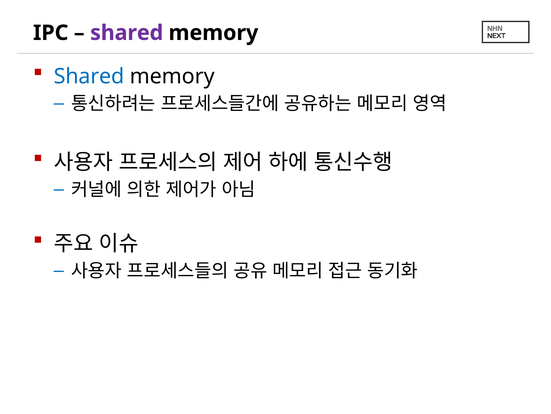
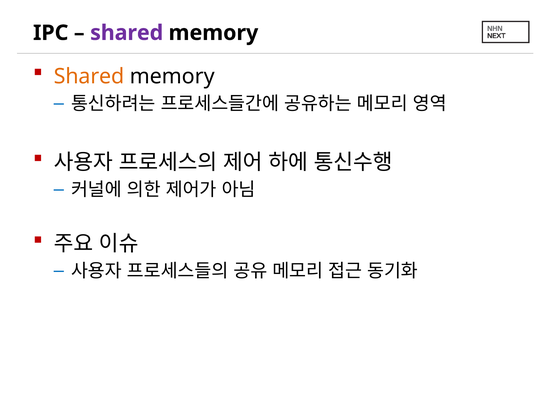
Shared colour: blue -> orange (89, 76)
